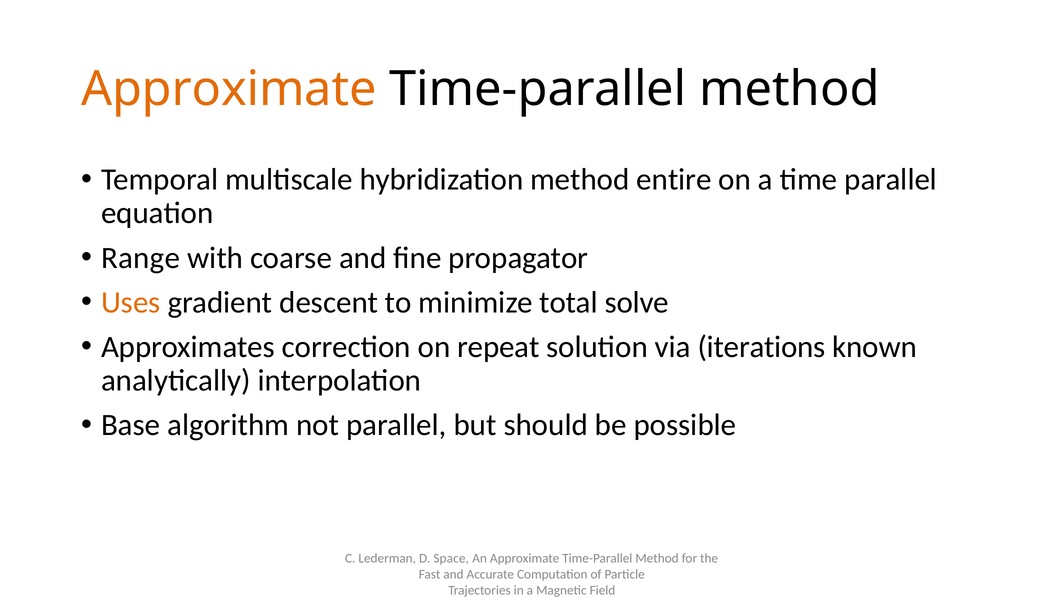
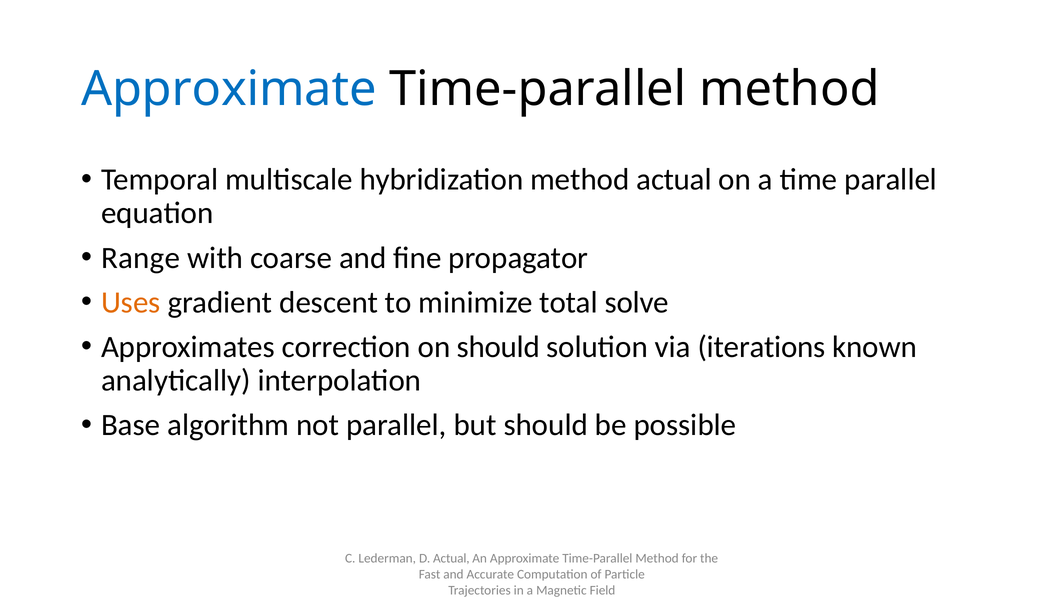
Approximate colour: orange -> blue (229, 89)
method entire: entire -> actual (674, 180)
on repeat: repeat -> should (498, 347)
D Space: Space -> Actual (451, 559)
